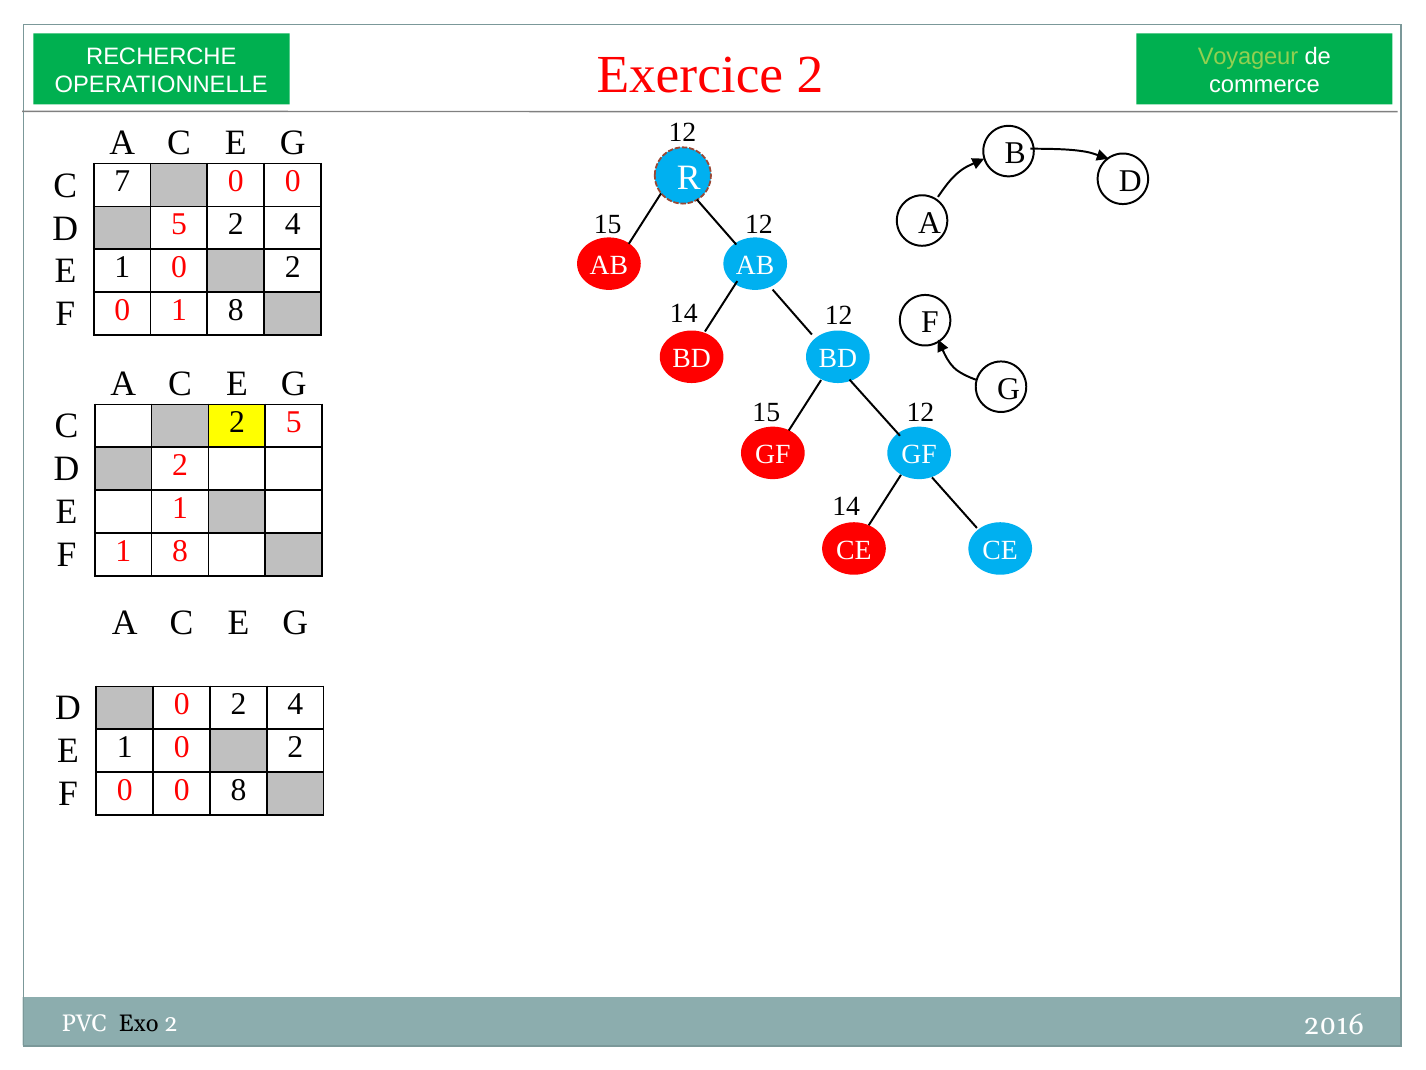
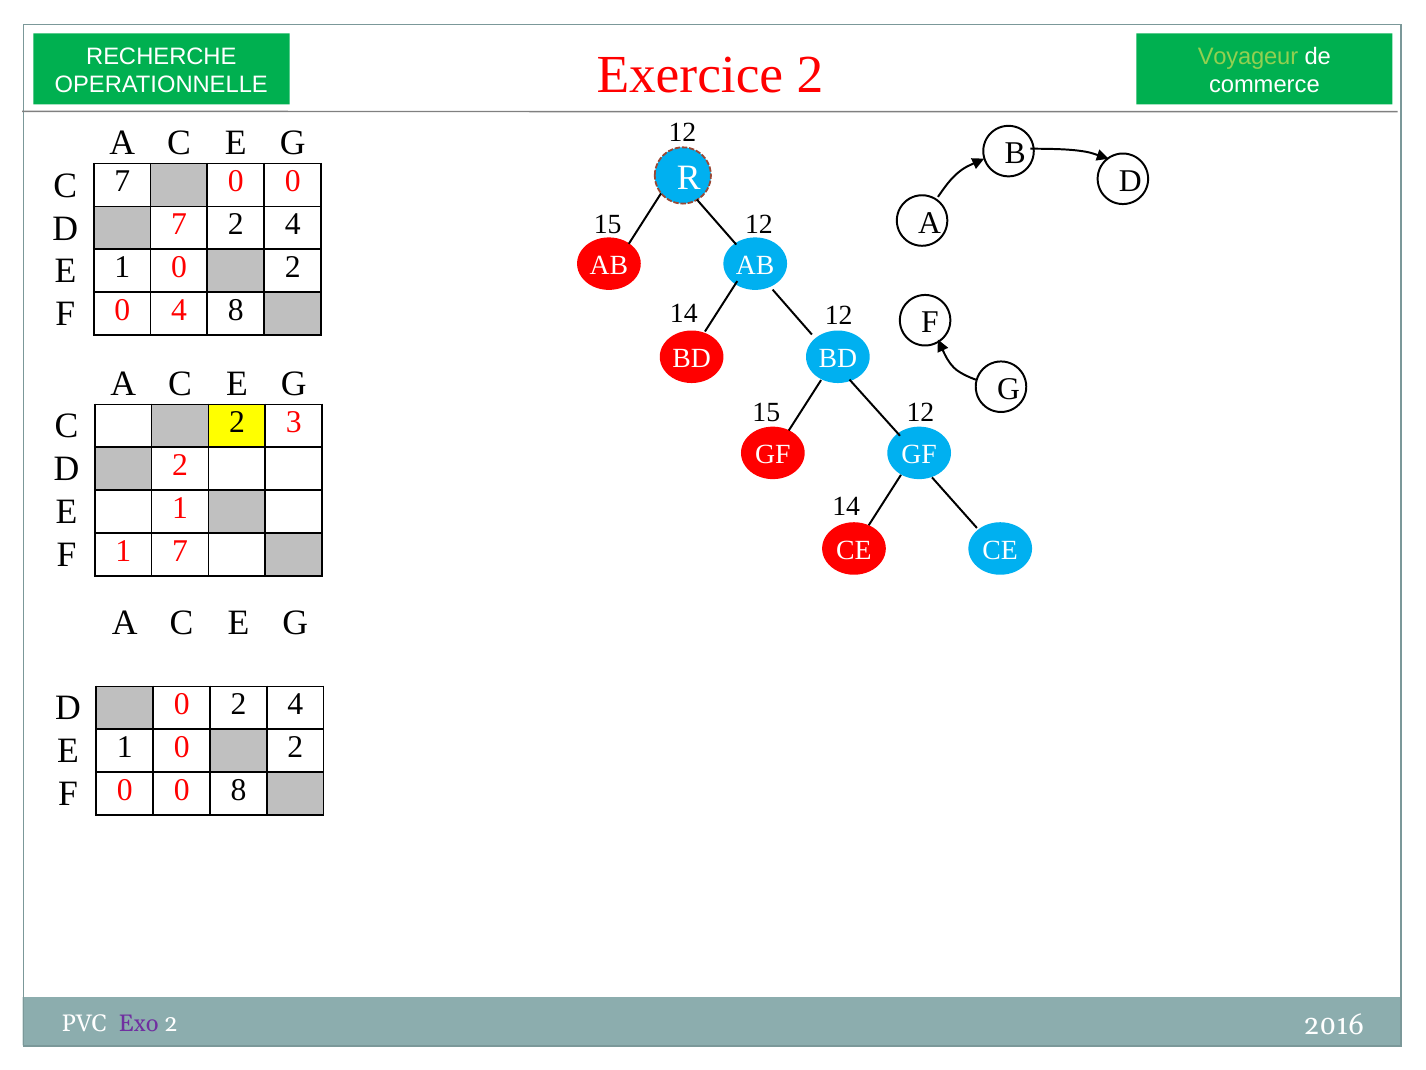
D 5: 5 -> 7 (179, 224)
0 1: 1 -> 4 (179, 310)
2 5: 5 -> 3 (294, 422)
F 1 8: 8 -> 7 (180, 551)
Exo colour: black -> purple (139, 1023)
